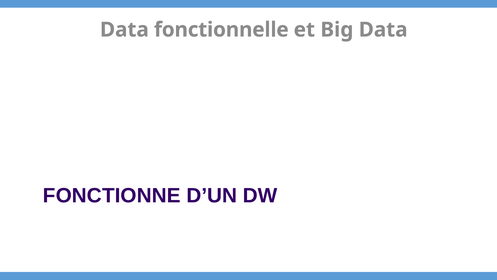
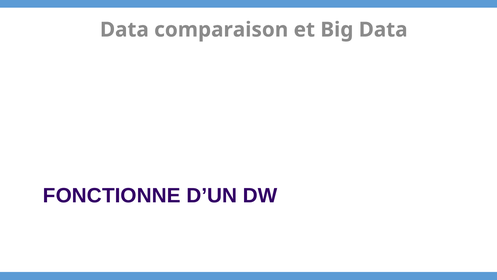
fonctionnelle: fonctionnelle -> comparaison (221, 30)
